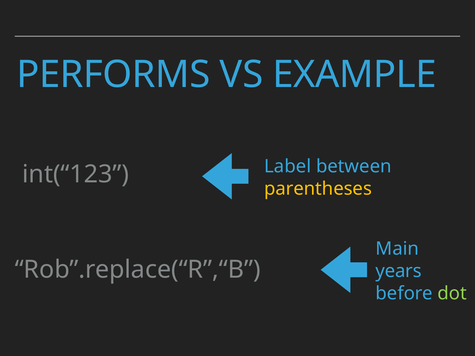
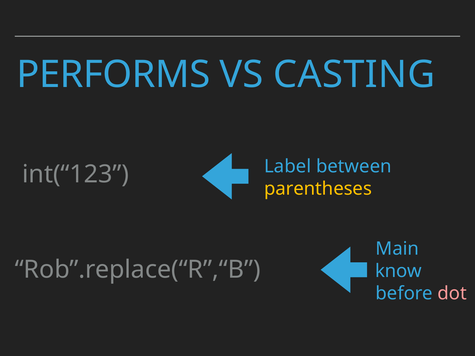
EXAMPLE: EXAMPLE -> CASTING (354, 75)
years: years -> know (399, 271)
dot colour: light green -> pink (452, 294)
